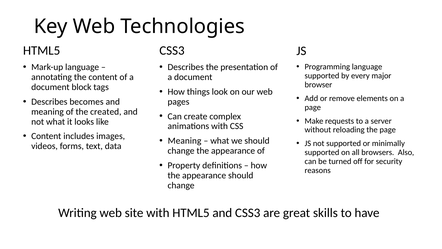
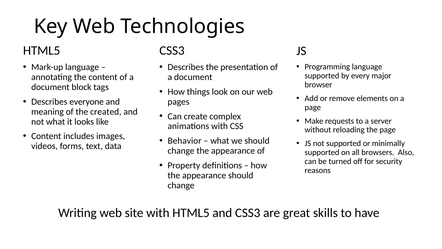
becomes: becomes -> everyone (87, 102)
Meaning: Meaning -> Behavior (185, 141)
